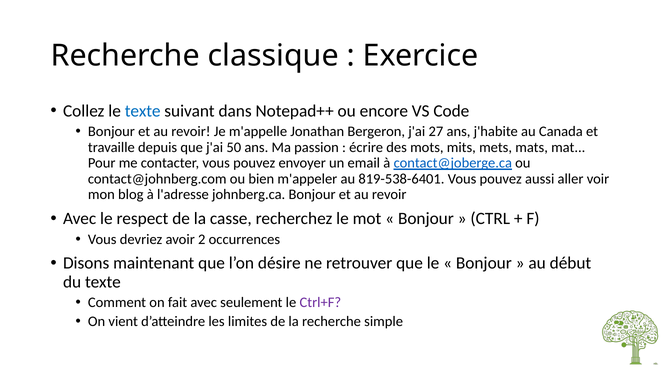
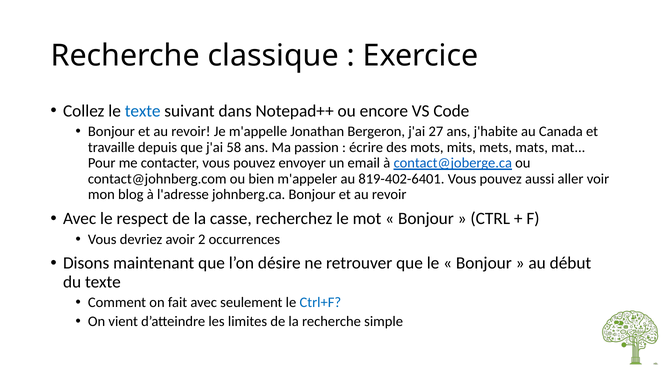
50: 50 -> 58 (234, 147)
819-538-6401: 819-538-6401 -> 819-402-6401 (401, 179)
Ctrl+F colour: purple -> blue (320, 303)
